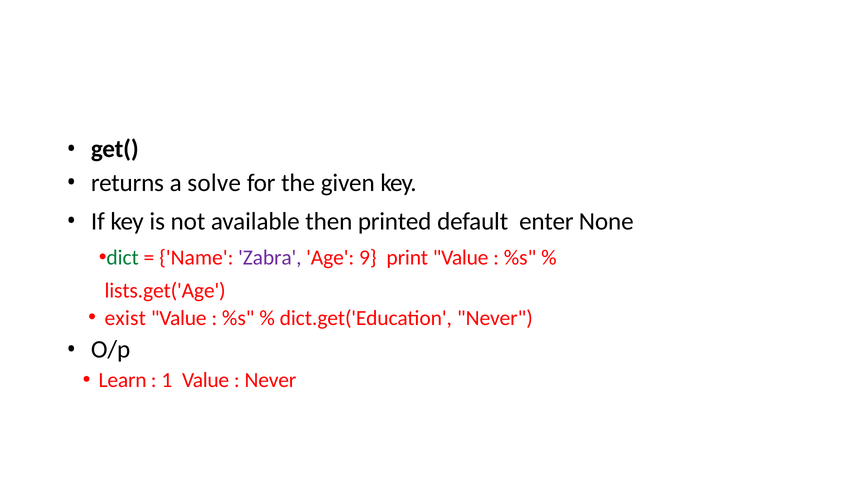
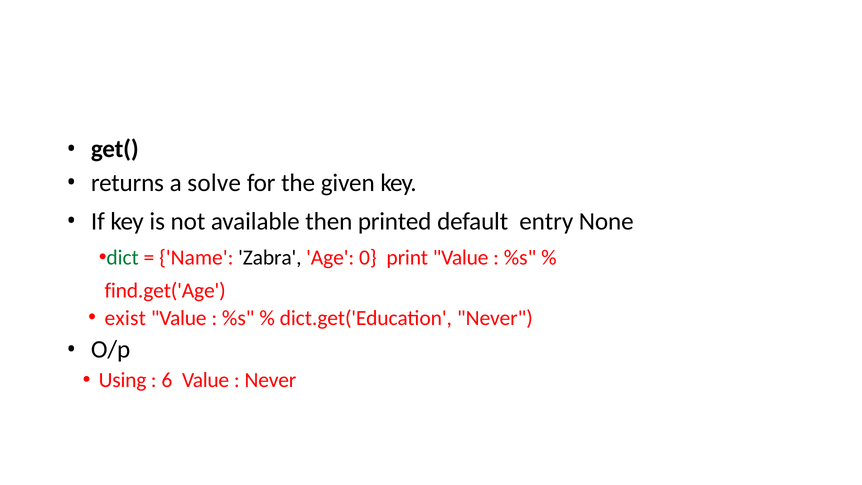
enter: enter -> entry (546, 221)
Zabra colour: purple -> black (270, 258)
9: 9 -> 0 (368, 258)
lists.get('Age: lists.get('Age -> find.get('Age (165, 291)
Learn: Learn -> Using (123, 380)
1: 1 -> 6 (167, 380)
